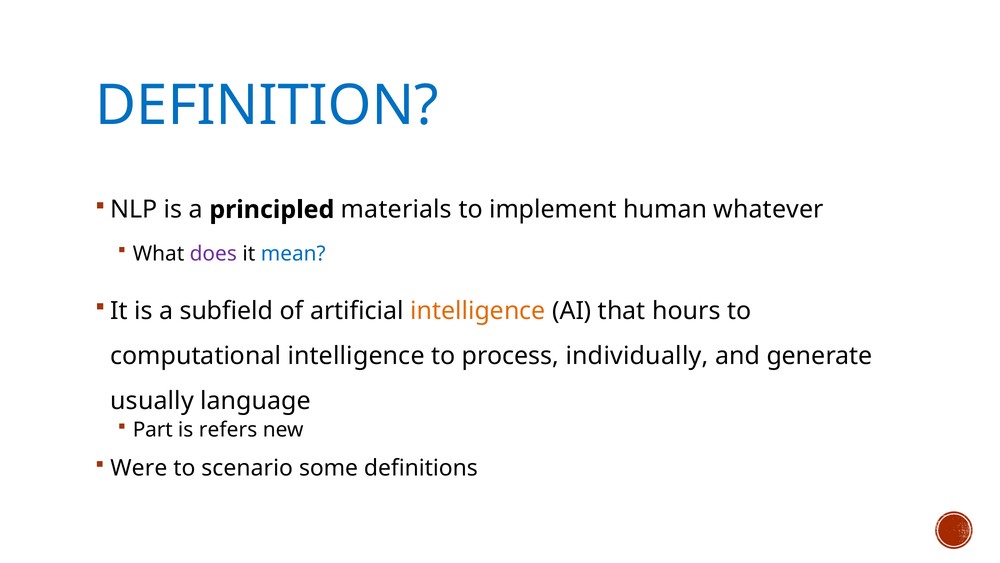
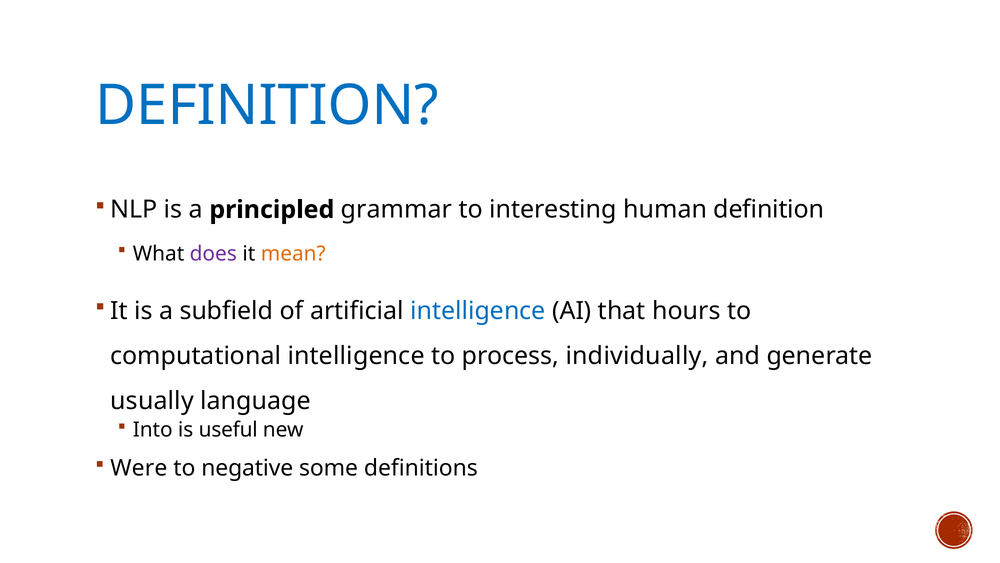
materials: materials -> grammar (396, 210)
implement: implement -> interesting (553, 210)
human whatever: whatever -> definition (769, 210)
mean colour: blue -> orange (293, 253)
intelligence colour: orange -> blue (478, 311)
Part: Part -> Into (153, 429)
refers: refers -> useful (228, 429)
scenario: scenario -> negative (247, 468)
